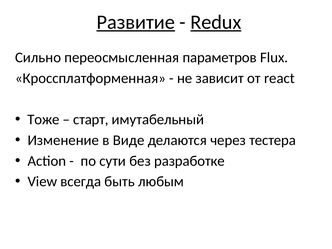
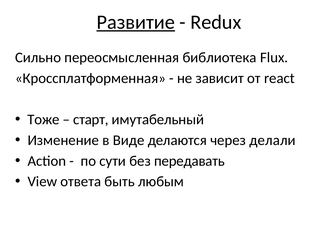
Redux underline: present -> none (216, 22)
параметров: параметров -> библиотека (220, 58)
тестера: тестера -> делали (272, 140)
разработке: разработке -> передавать (189, 161)
всегда: всегда -> ответа (81, 182)
